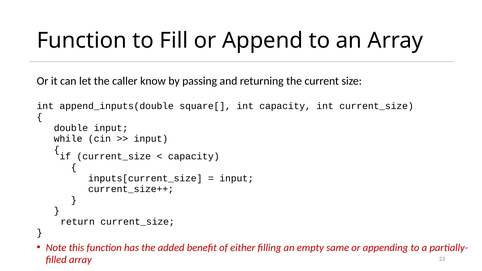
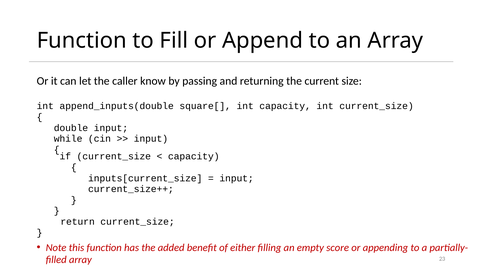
same: same -> score (338, 248)
